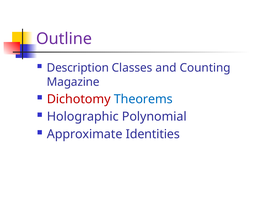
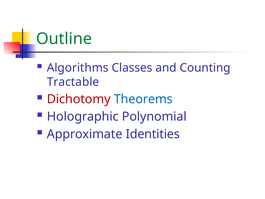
Outline colour: purple -> green (64, 39)
Description: Description -> Algorithms (78, 68)
Magazine: Magazine -> Tractable (73, 82)
